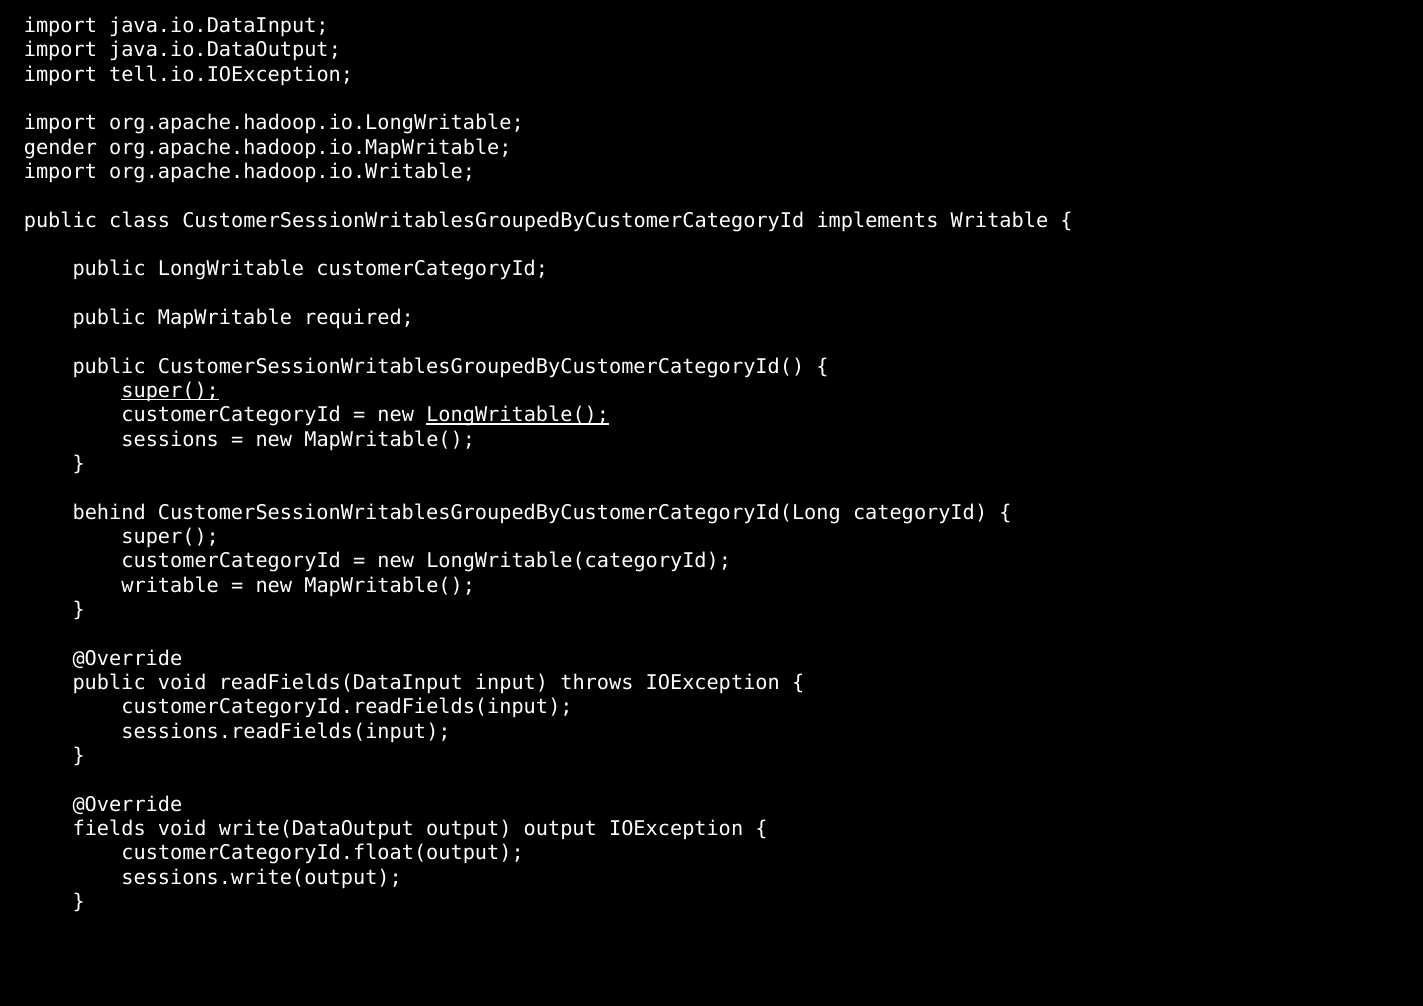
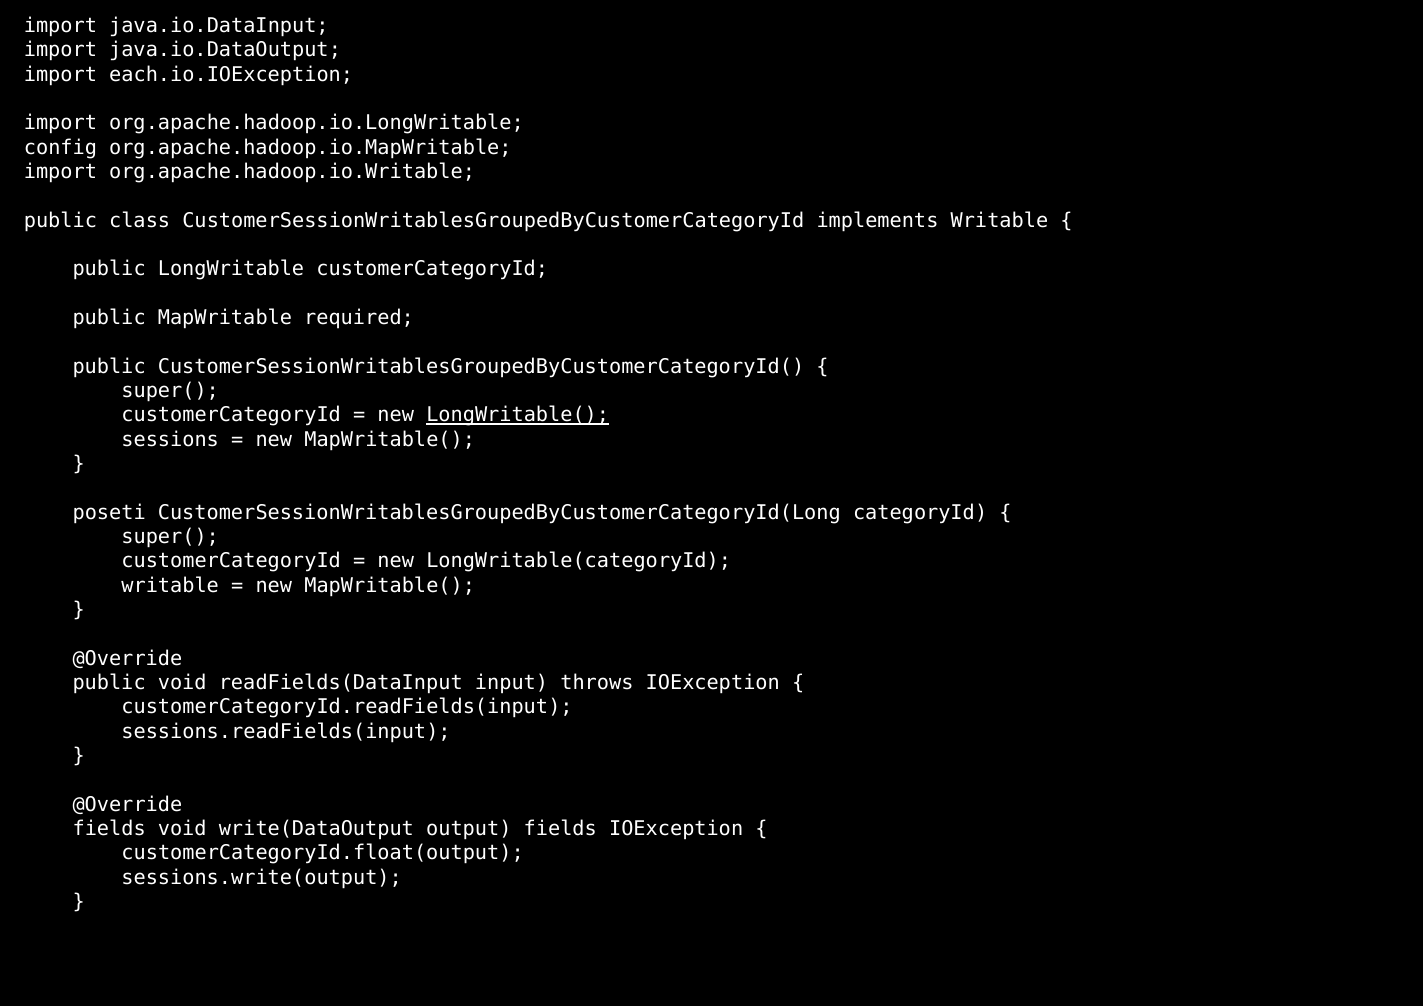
tell.io.IOException: tell.io.IOException -> each.io.IOException (231, 75)
gender: gender -> config (60, 148)
super( underline: present -> none (170, 391)
behind: behind -> poseti (109, 513)
output output: output -> fields (560, 829)
